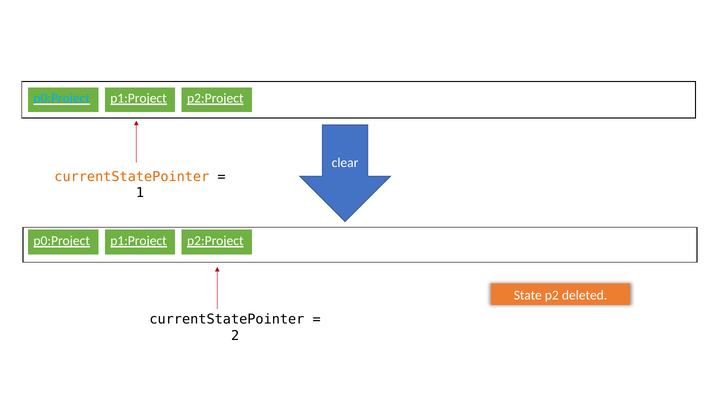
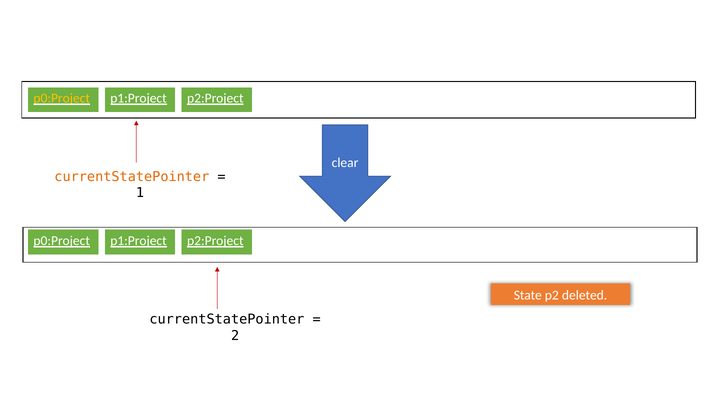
p0:Project colour: light blue -> yellow (62, 99)
